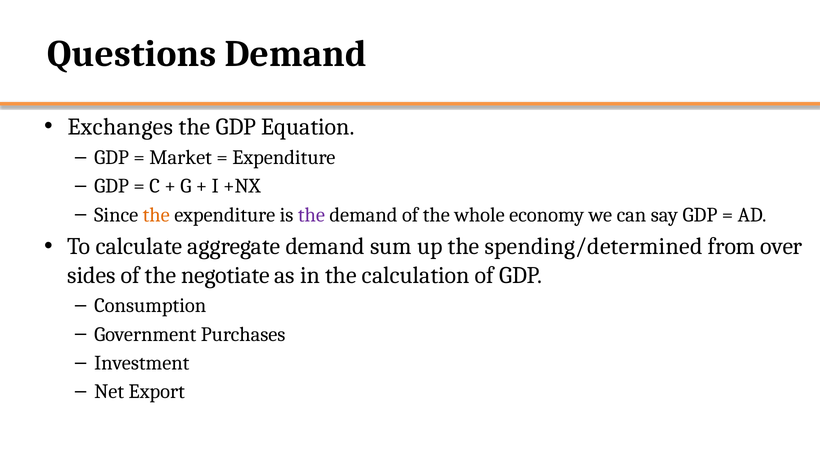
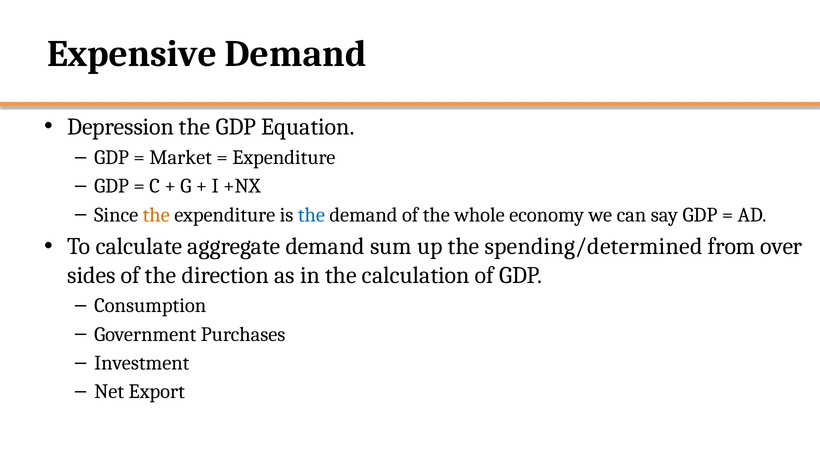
Questions: Questions -> Expensive (132, 54)
Exchanges: Exchanges -> Depression (121, 127)
the colour: purple -> blue (311, 215)
negotiate: negotiate -> direction (225, 275)
